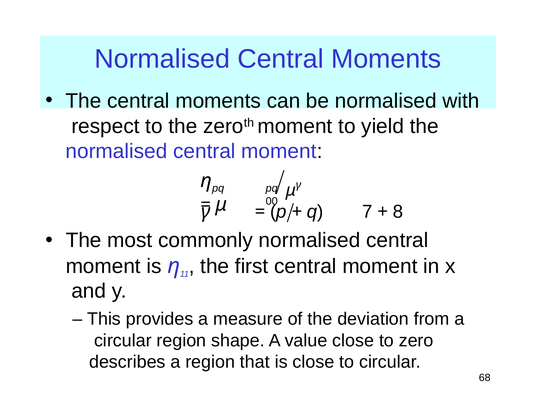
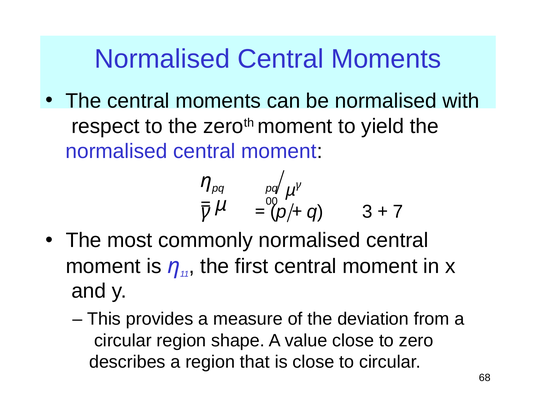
7: 7 -> 3 (367, 212)
8: 8 -> 7 (398, 212)
